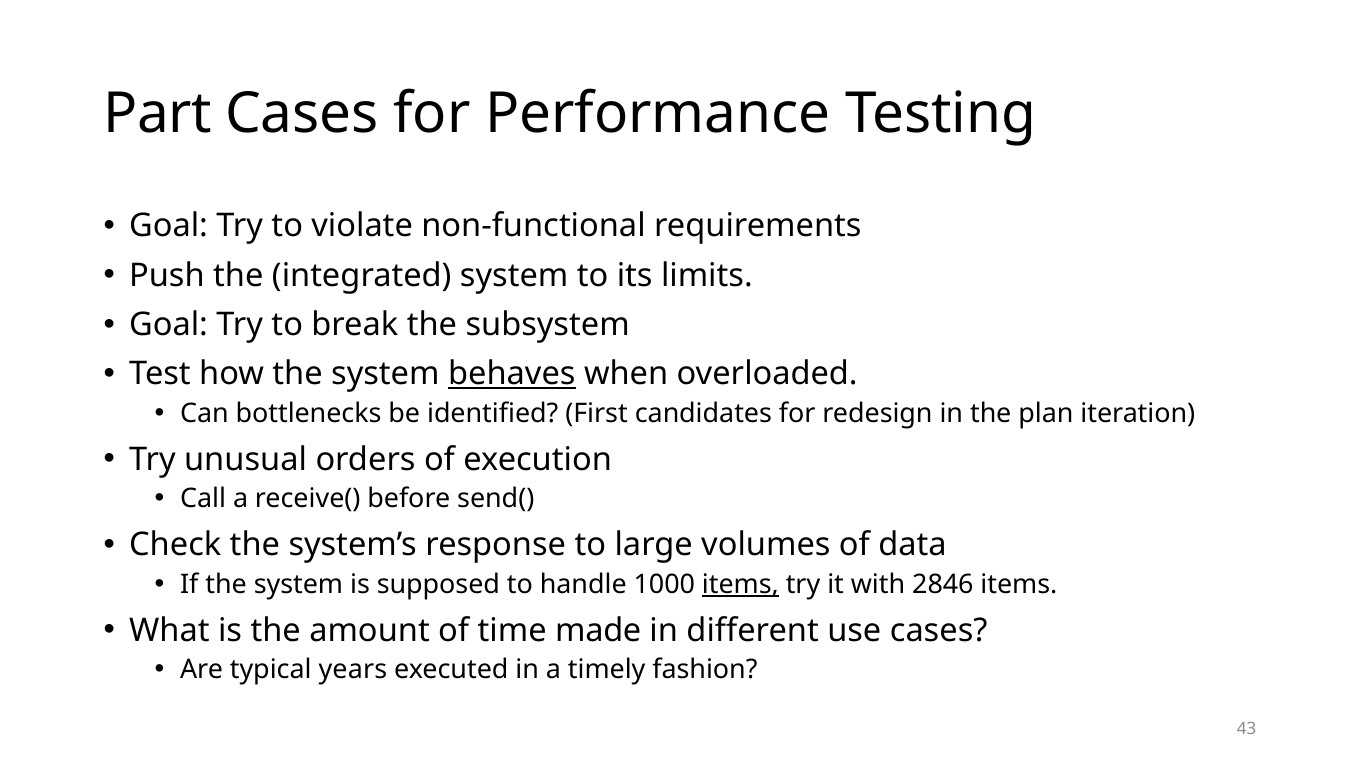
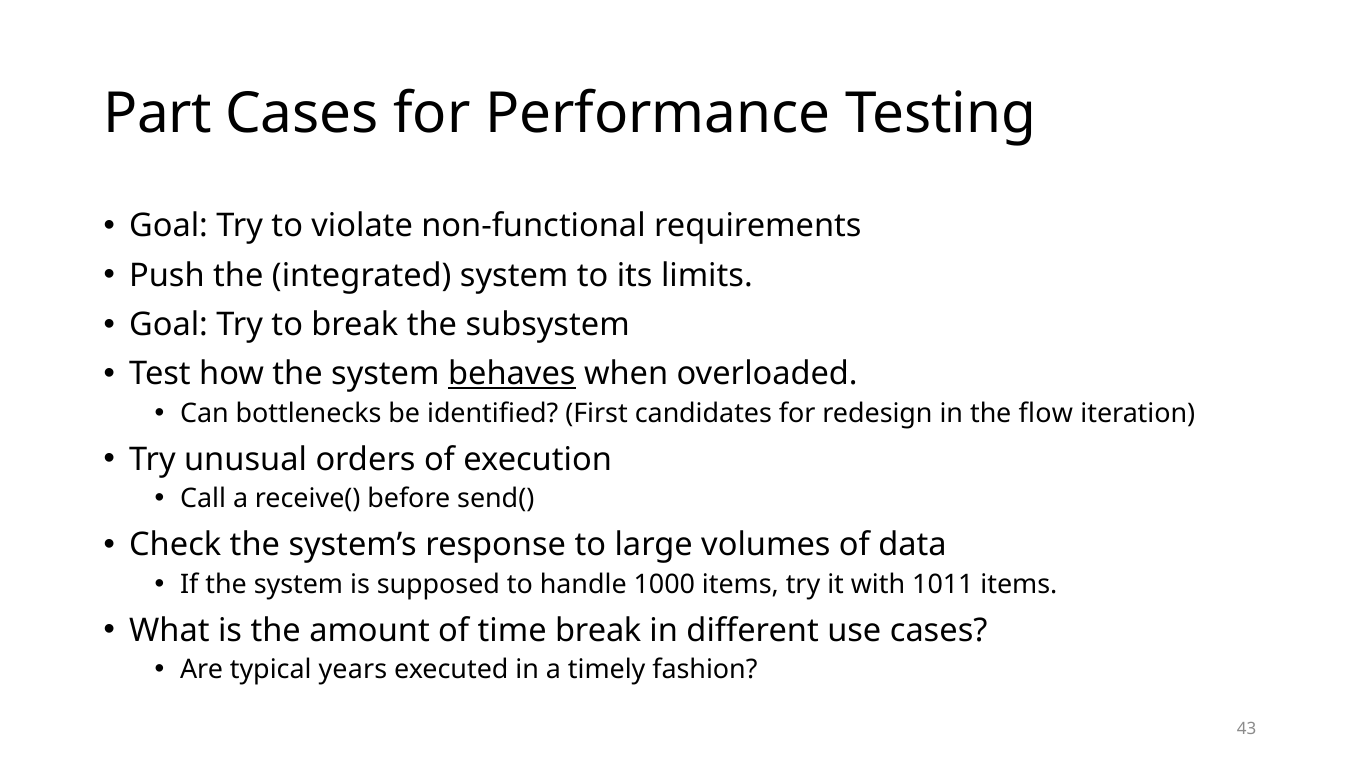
plan: plan -> flow (1046, 413)
items underline: present -> none (740, 584)
2846: 2846 -> 1011 (943, 584)
time made: made -> break (598, 631)
